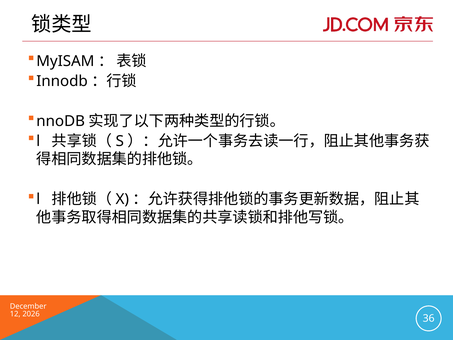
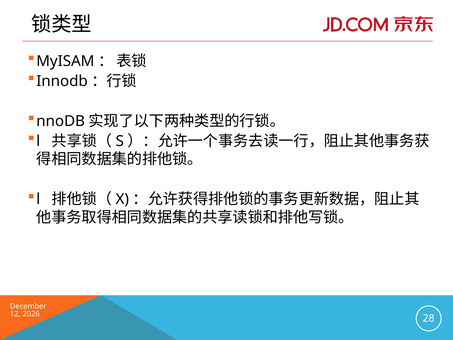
36: 36 -> 28 (429, 318)
